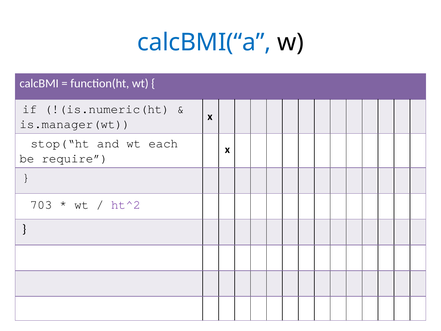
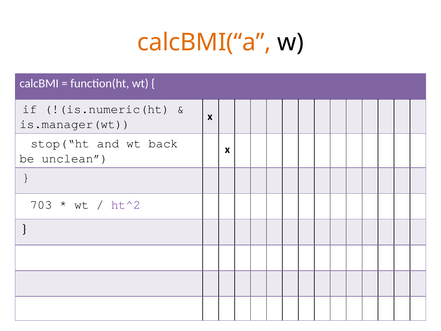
calcBMI(“a colour: blue -> orange (204, 43)
each: each -> back (163, 143)
require: require -> unclean (75, 158)
